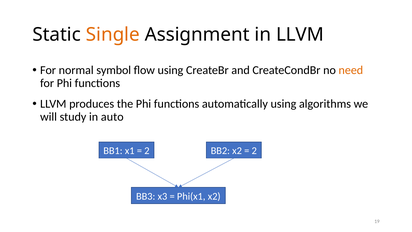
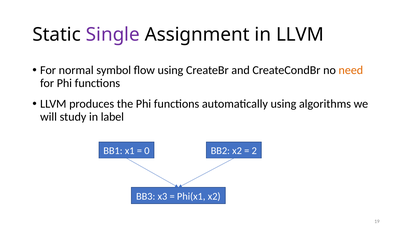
Single colour: orange -> purple (113, 35)
auto: auto -> label (112, 117)
2: 2 -> 0 (147, 151)
